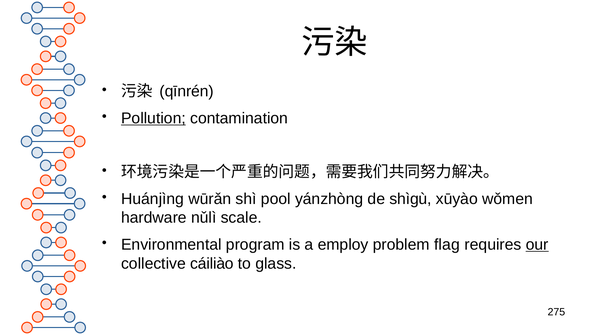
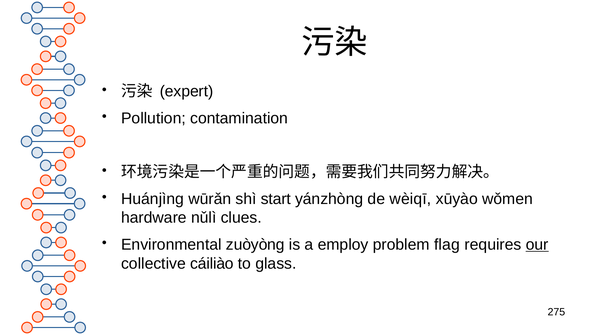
qīnrén: qīnrén -> expert (187, 91)
Pollution underline: present -> none (153, 118)
pool: pool -> start (276, 199)
shìgù: shìgù -> wèiqī (410, 199)
scale: scale -> clues (241, 218)
program: program -> zuòyòng (255, 244)
